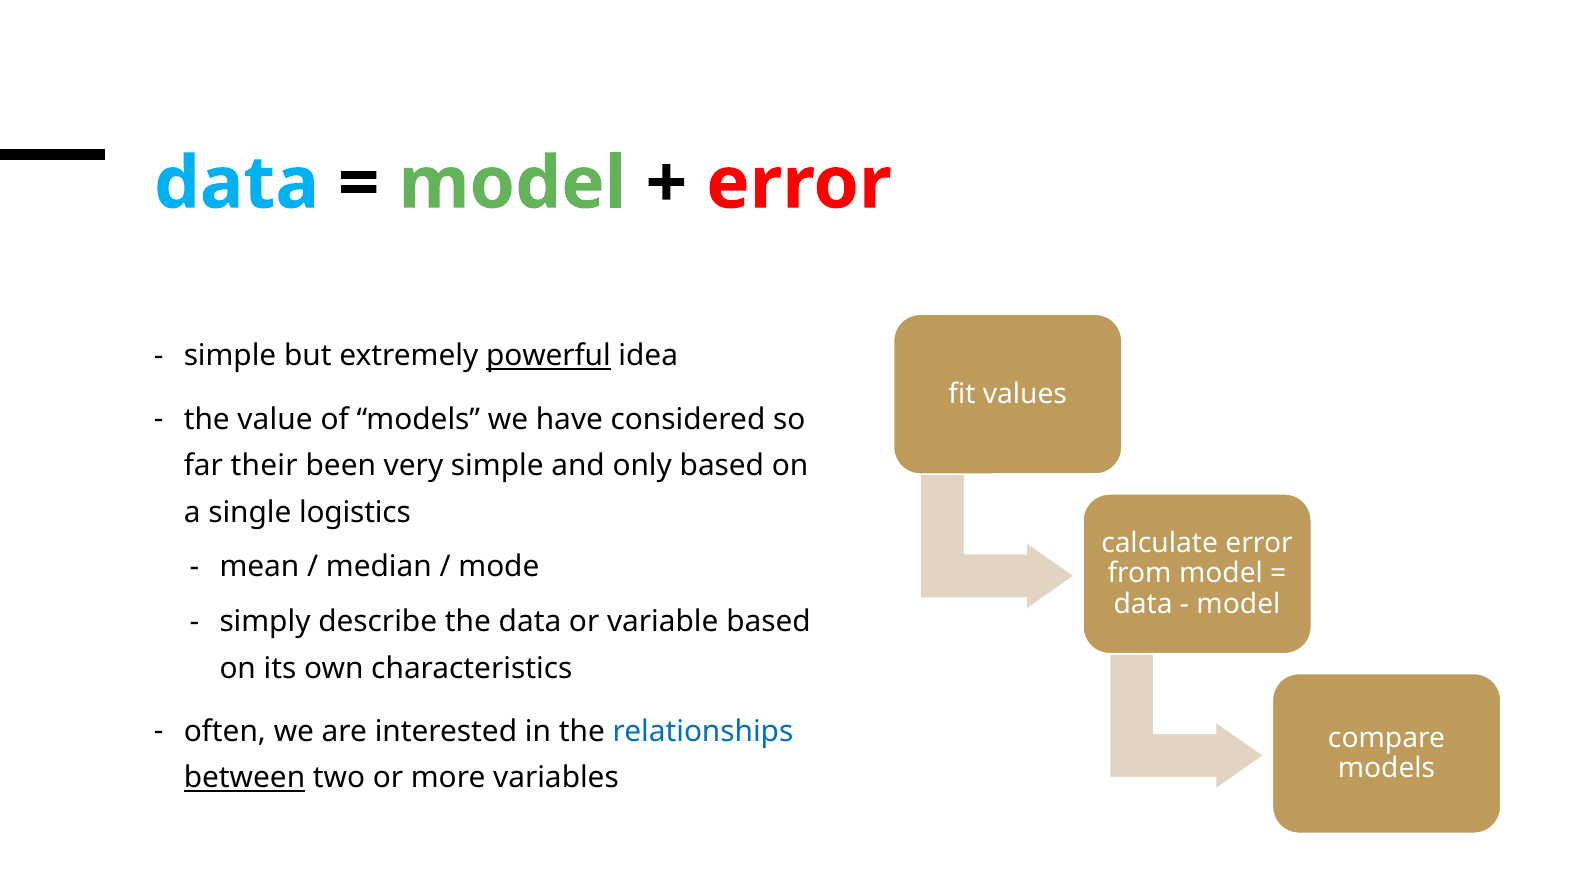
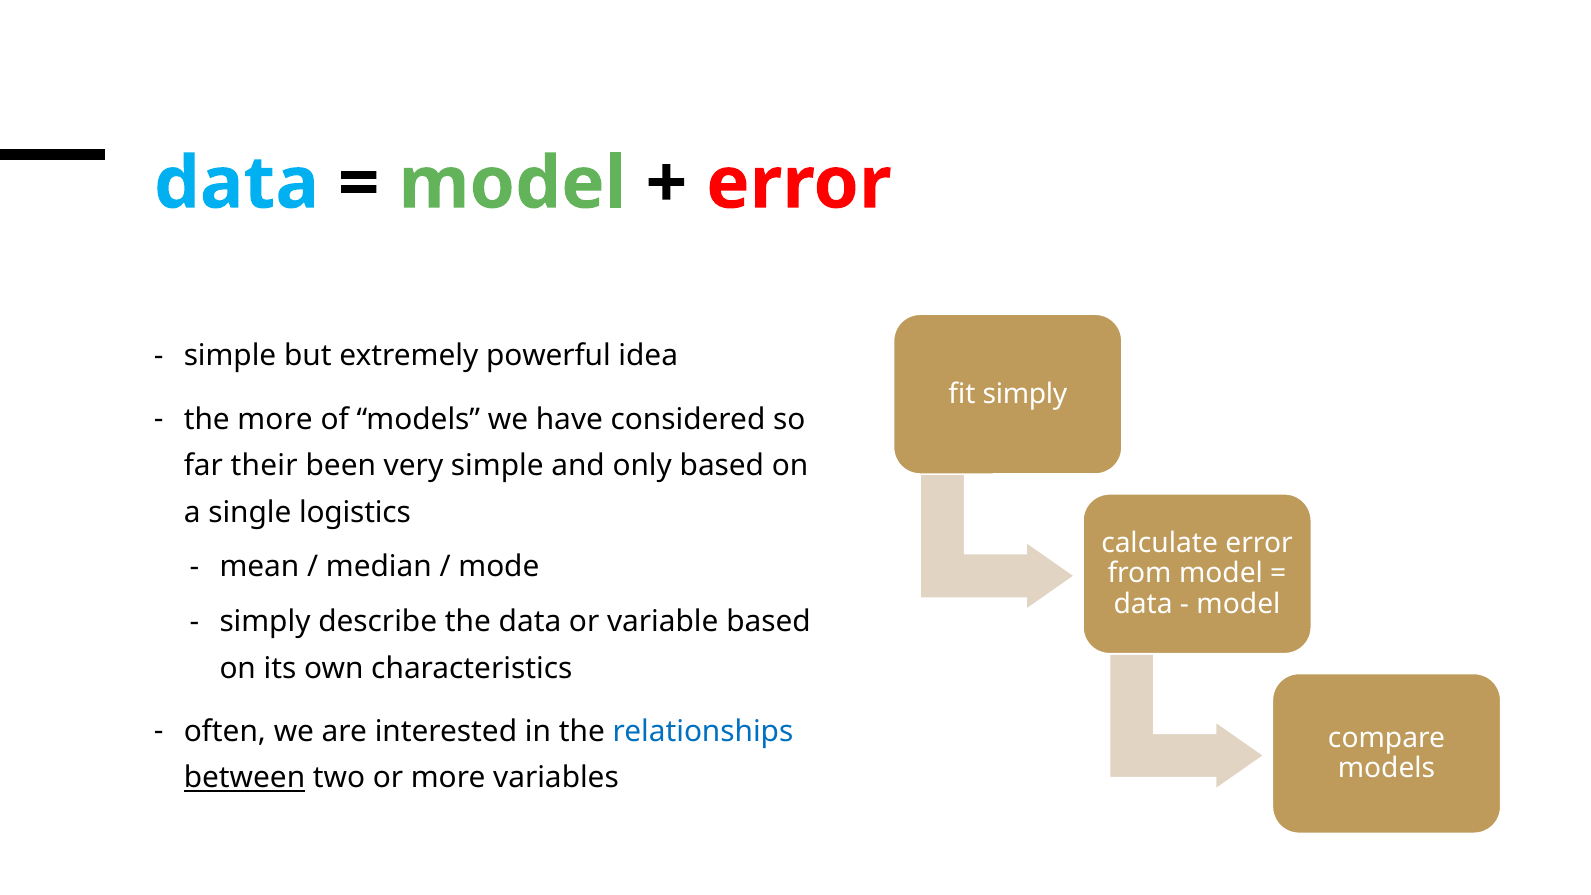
powerful underline: present -> none (548, 356)
values: values -> simply (1025, 394)
the value: value -> more (275, 419)
